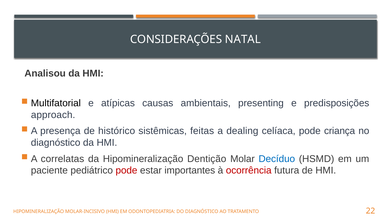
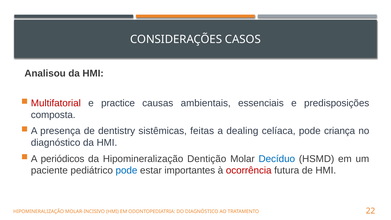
NATAL: NATAL -> CASOS (243, 39)
Multifatorial colour: black -> red (56, 103)
atípicas: atípicas -> practice (118, 103)
presenting: presenting -> essenciais (261, 103)
approach: approach -> composta (53, 115)
histórico: histórico -> dentistry (117, 131)
correlatas: correlatas -> periódicos (63, 159)
pode colour: red -> blue (126, 170)
